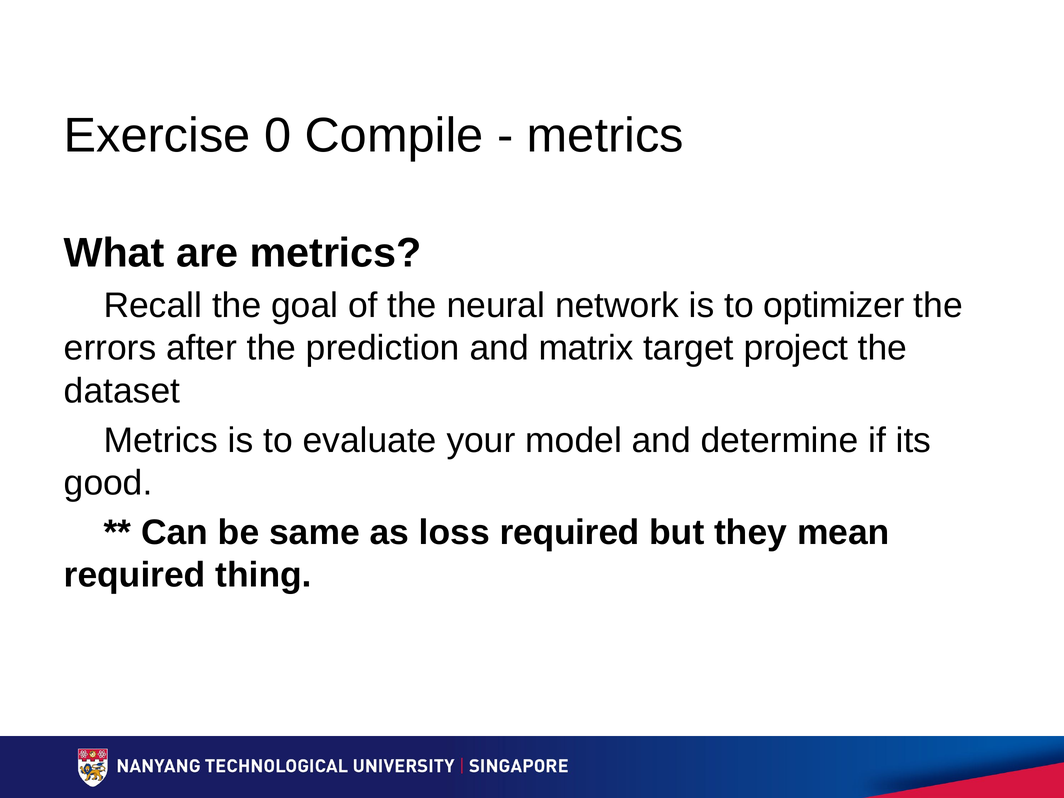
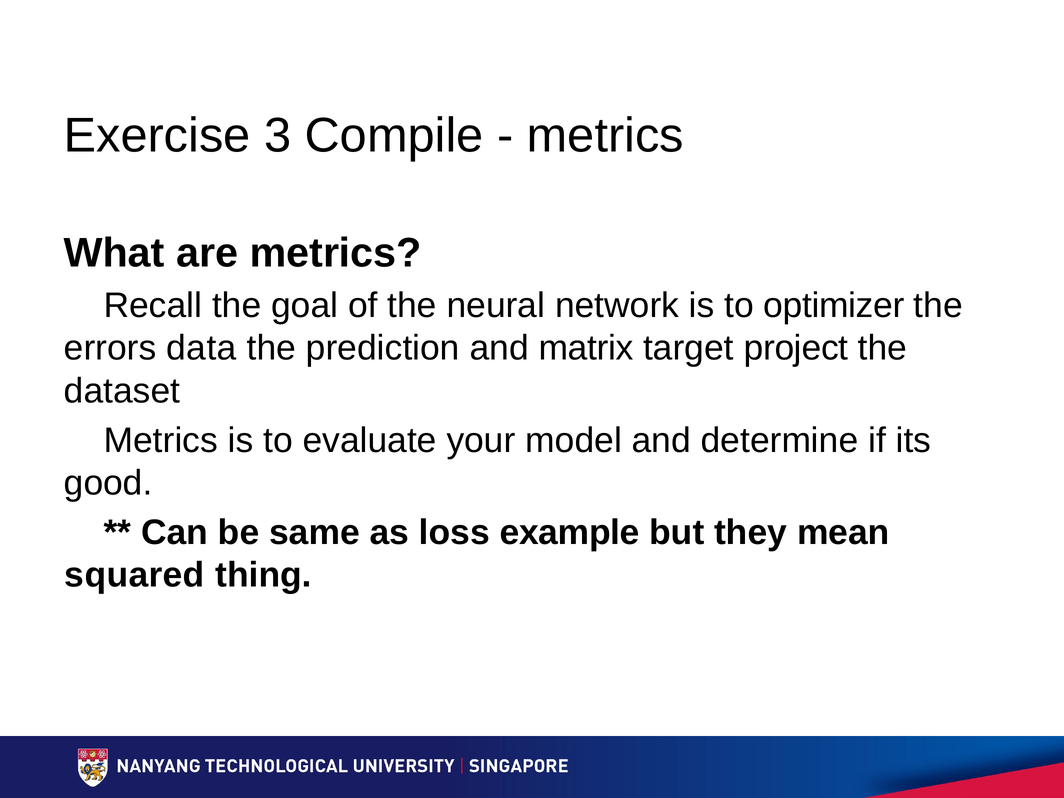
0: 0 -> 3 (278, 135)
after: after -> data (201, 348)
loss required: required -> example (570, 533)
required: required -> squared (135, 575)
